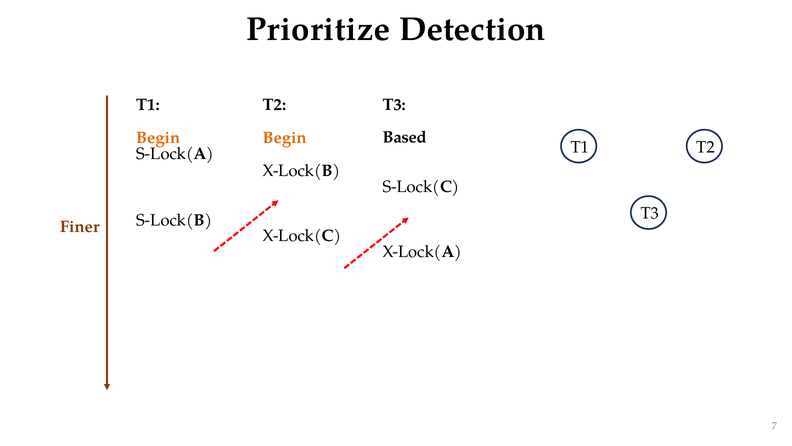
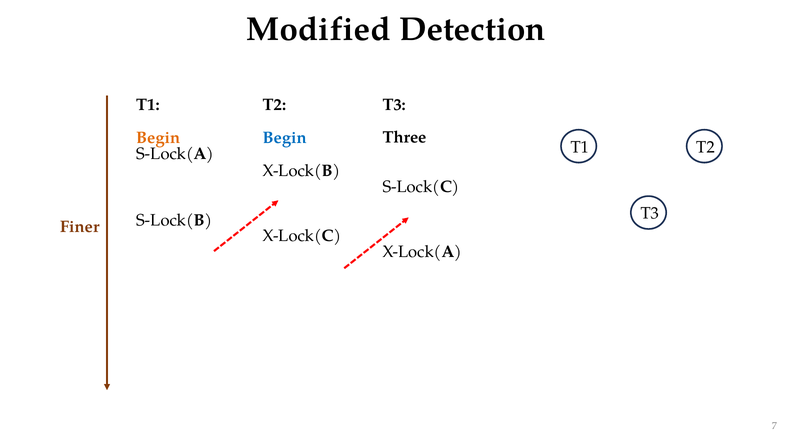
Prioritize: Prioritize -> Modified (319, 29)
Based: Based -> Three (405, 137)
Begin colour: orange -> blue (285, 138)
